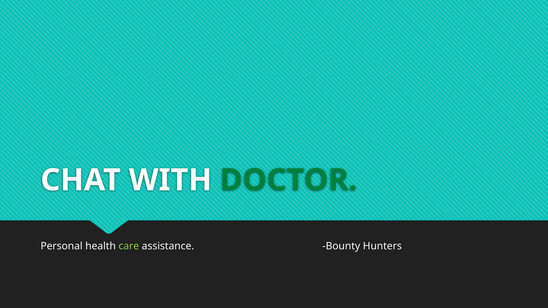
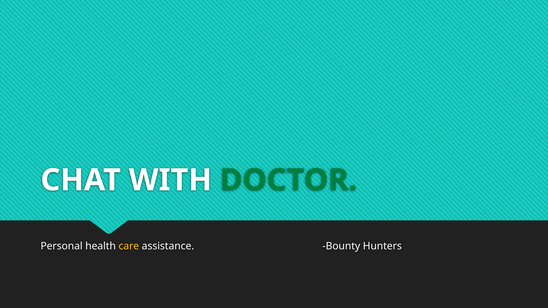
care colour: light green -> yellow (129, 246)
